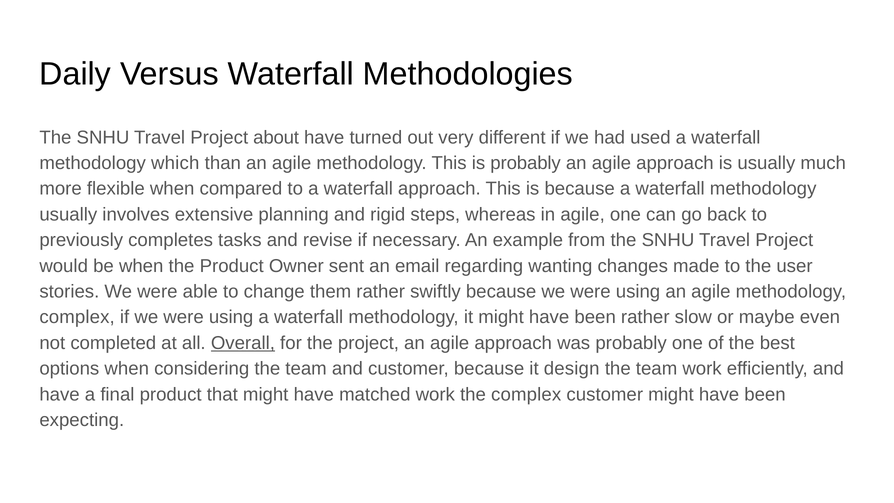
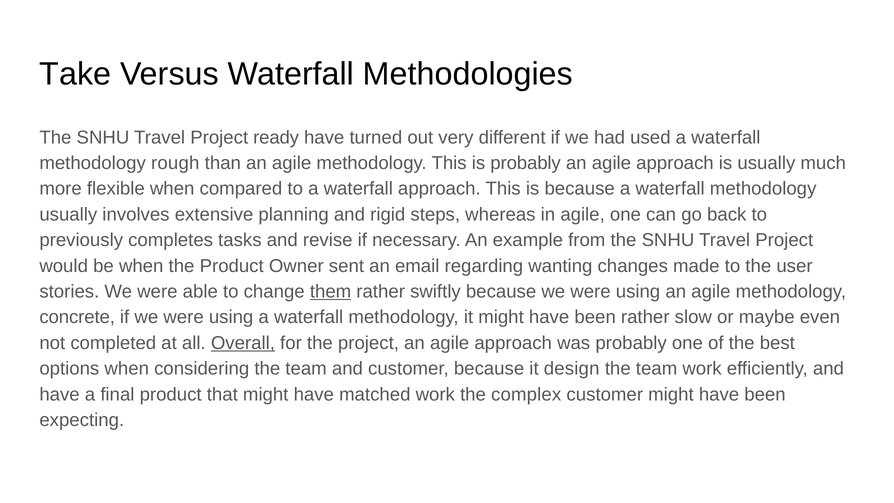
Daily: Daily -> Take (75, 74)
about: about -> ready (276, 137)
which: which -> rough (175, 163)
them underline: none -> present (331, 292)
complex: complex -> concrete (77, 317)
